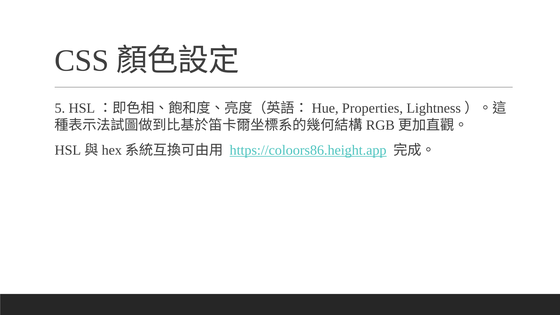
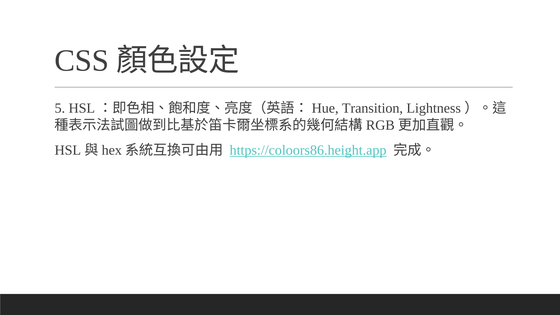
Properties: Properties -> Transition (372, 108)
